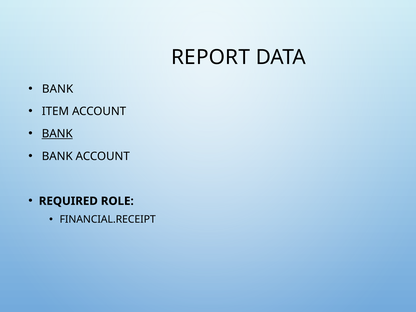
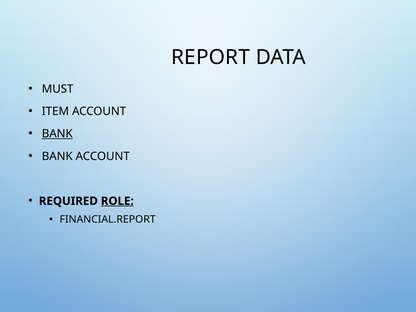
BANK: BANK -> MUST (58, 89)
ROLE underline: none -> present (117, 201)
FINANCIAL.RECEIPT: FINANCIAL.RECEIPT -> FINANCIAL.REPORT (108, 220)
